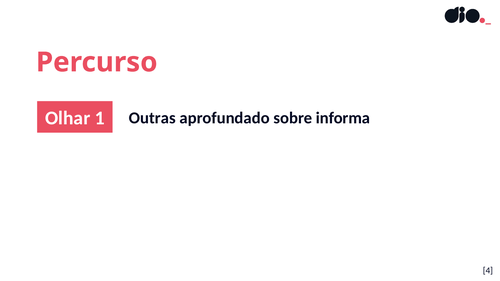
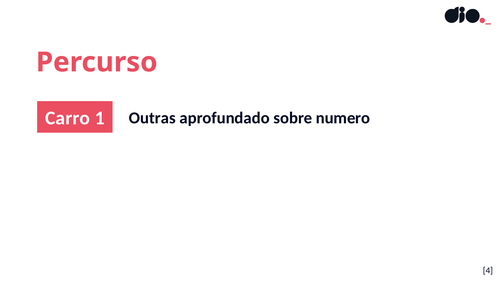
Olhar: Olhar -> Carro (68, 118)
informa: informa -> numero (343, 118)
